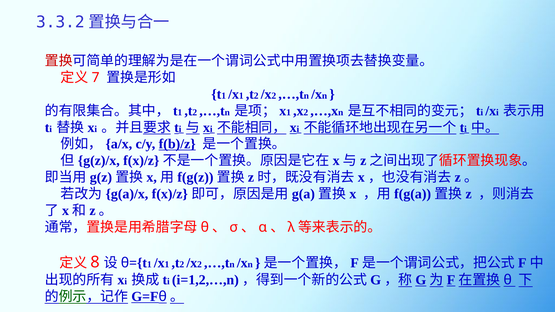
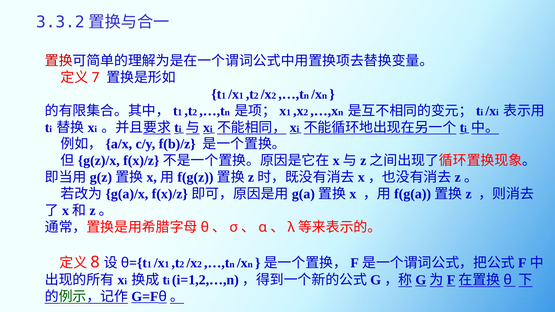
f(b)/z underline: present -> none (177, 144)
